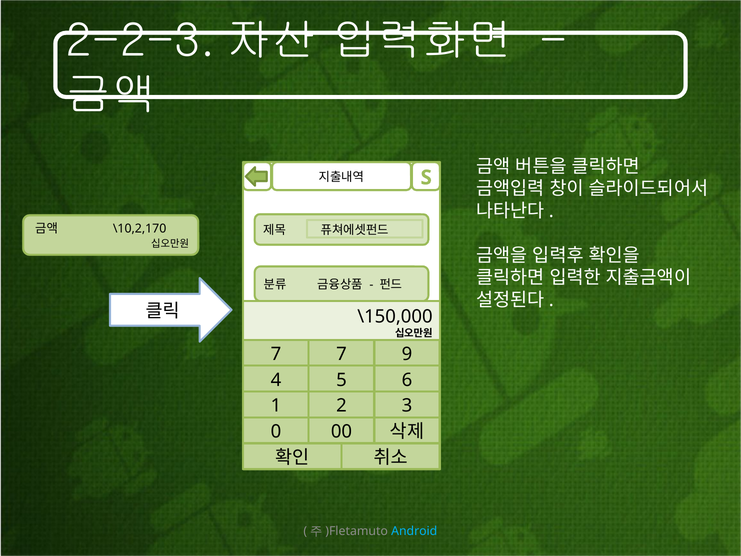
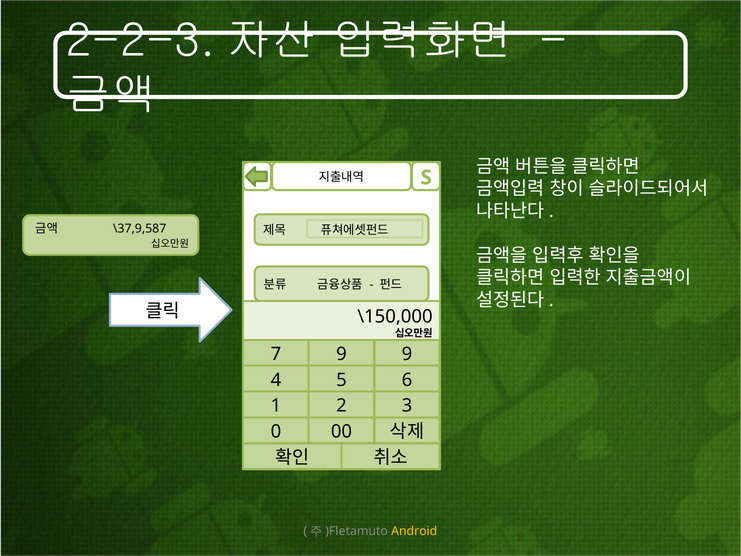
\10,2,170: \10,2,170 -> \37,9,587 (140, 228)
7 7: 7 -> 9 (341, 354)
Android colour: light blue -> yellow (414, 531)
